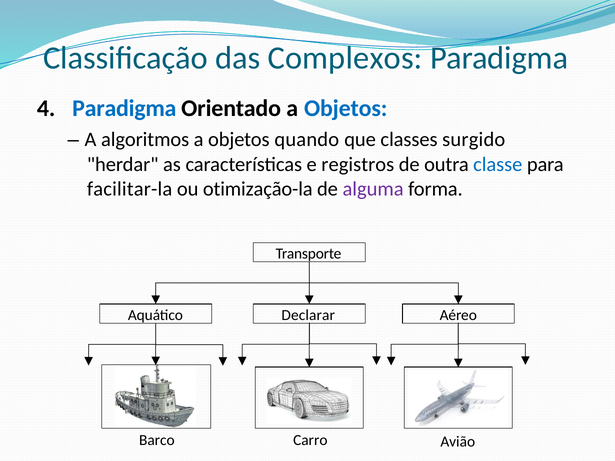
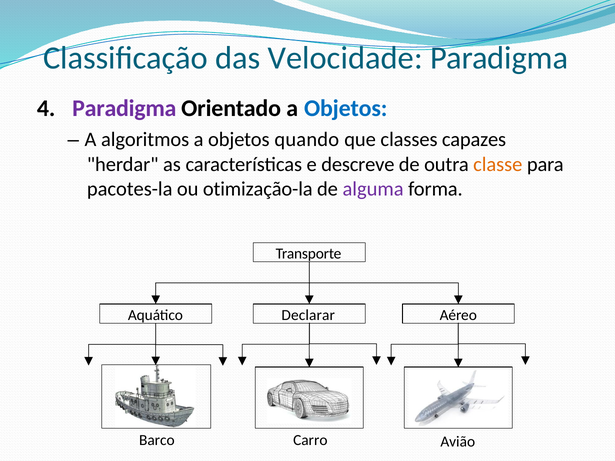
Complexos: Complexos -> Velocidade (345, 58)
Paradigma colour: blue -> purple (124, 108)
surgido: surgido -> capazes (474, 140)
registros: registros -> descreve (358, 164)
classe colour: blue -> orange (498, 164)
facilitar-la: facilitar-la -> pacotes-la (130, 189)
